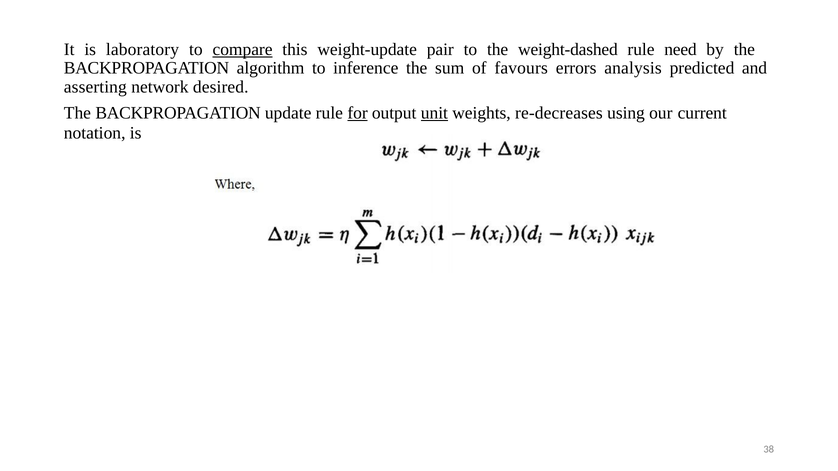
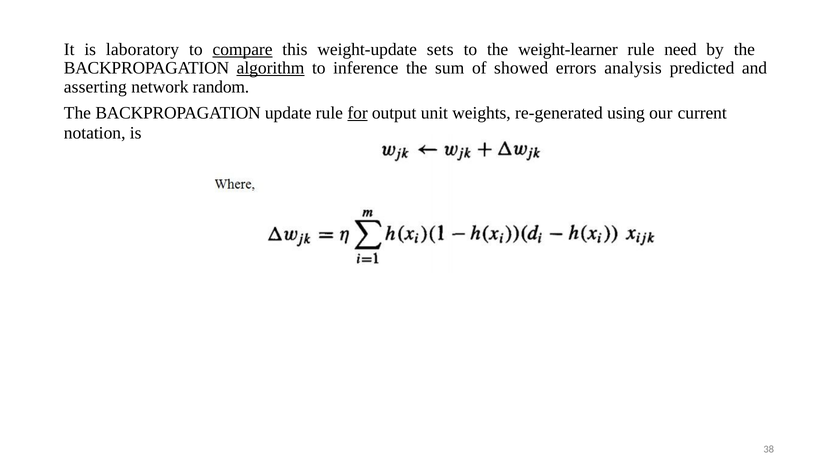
pair: pair -> sets (440, 49)
weight-dashed: weight-dashed -> weight-learner (568, 49)
algorithm underline: none -> present (271, 68)
favours: favours -> showed (521, 68)
desired: desired -> random (221, 87)
unit underline: present -> none (434, 113)
re-decreases: re-decreases -> re-generated (559, 113)
